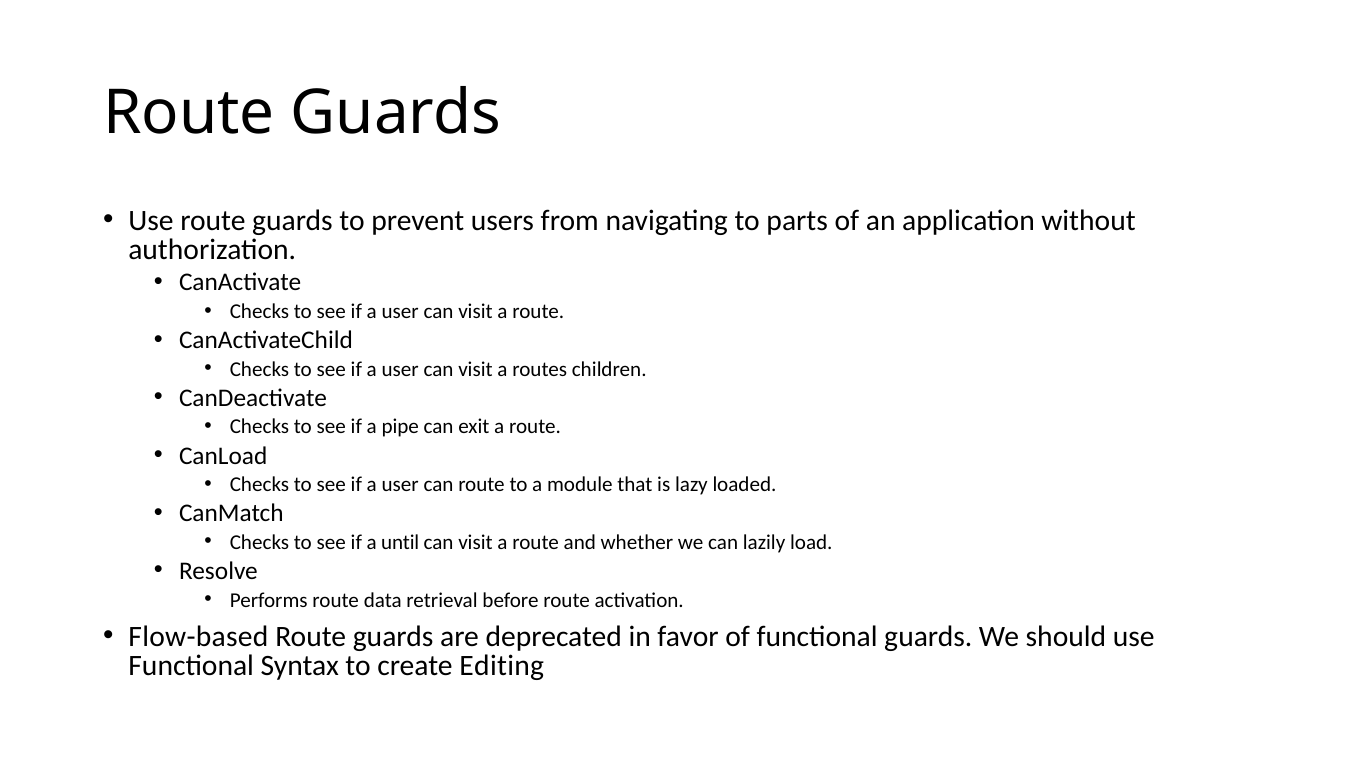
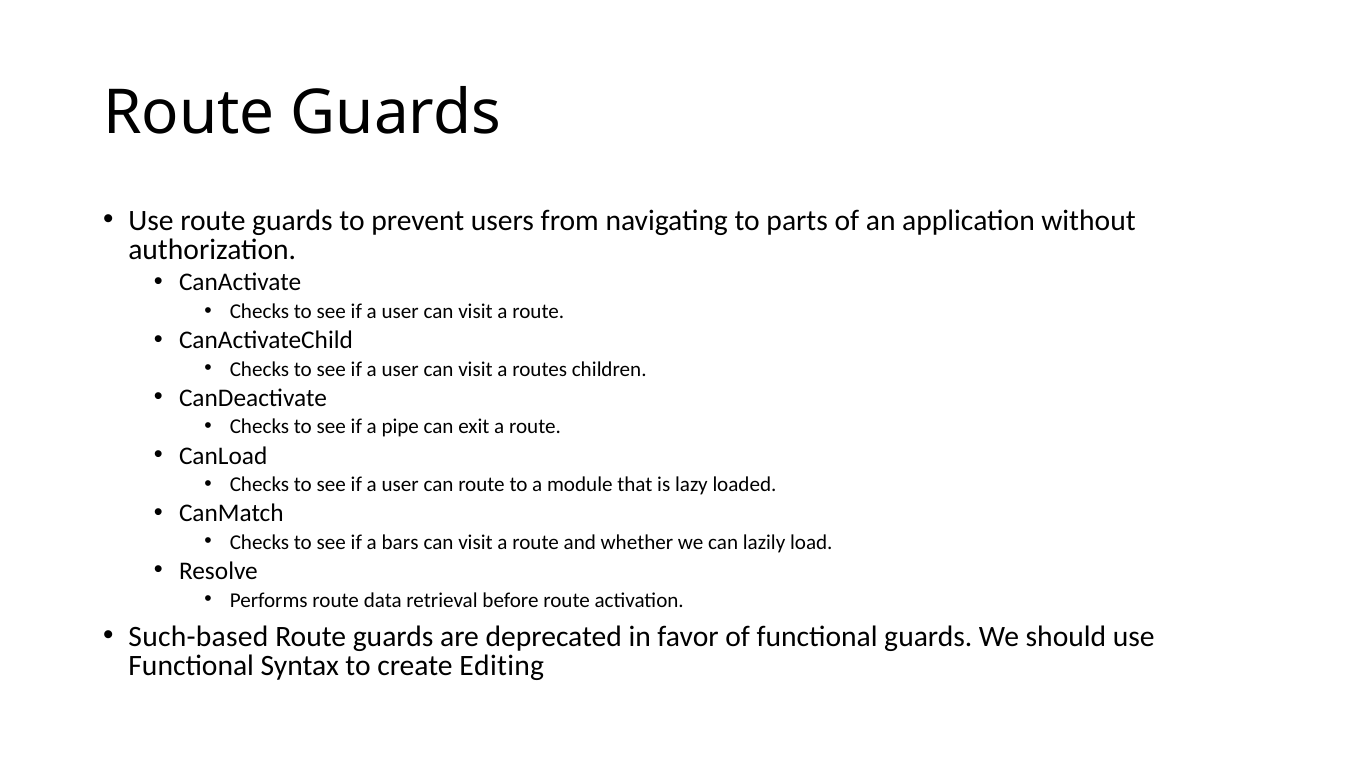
until: until -> bars (400, 543)
Flow-based: Flow-based -> Such-based (198, 637)
